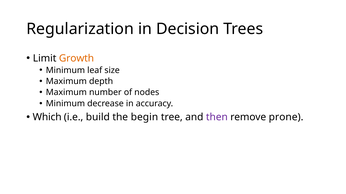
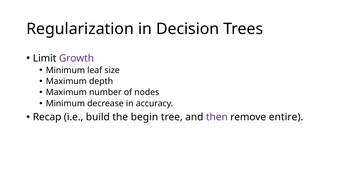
Growth colour: orange -> purple (77, 58)
Which: Which -> Recap (47, 118)
prone: prone -> entire (286, 118)
